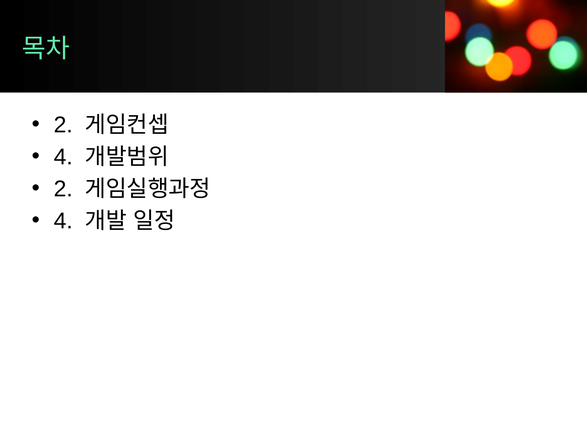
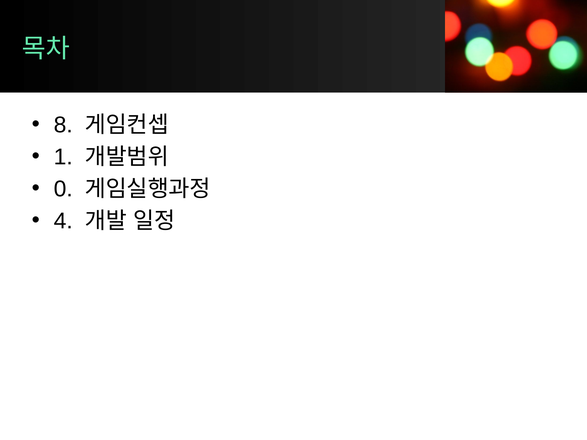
2: 2 -> 8 (63, 125)
4: 4 -> 1 (63, 157)
2: 2 -> 0 (63, 189)
